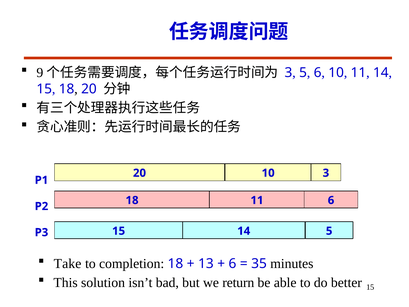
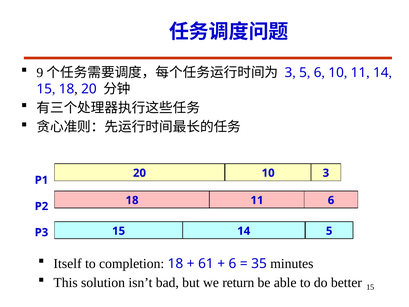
Take: Take -> Itself (68, 263)
13: 13 -> 61 (206, 263)
